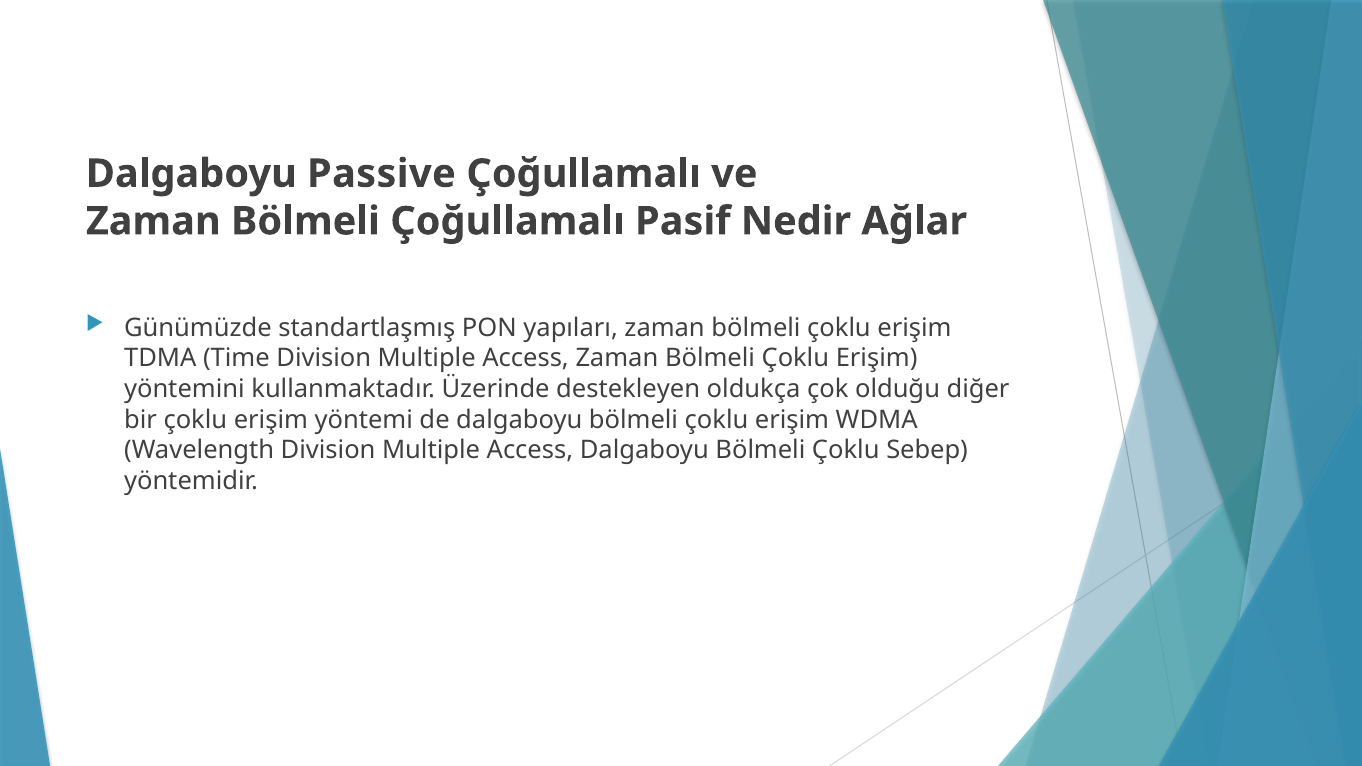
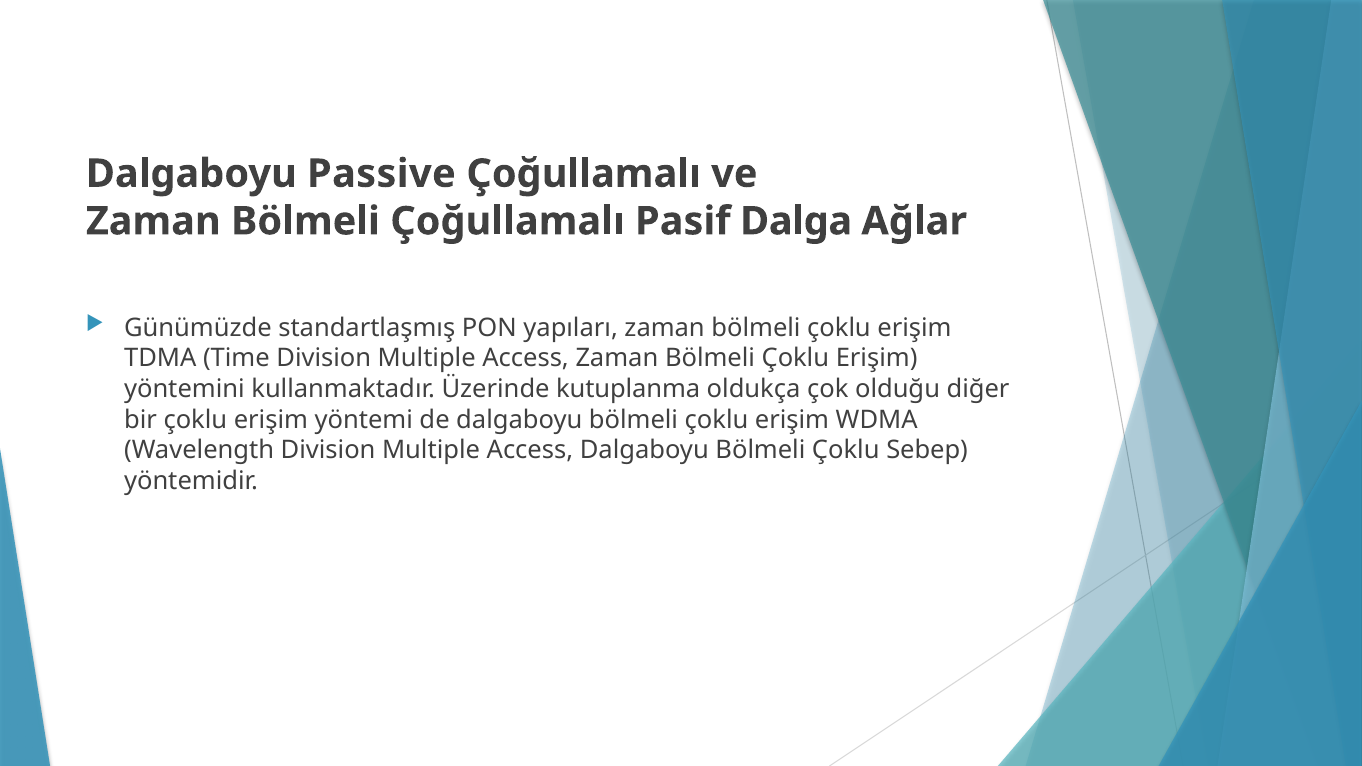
Nedir: Nedir -> Dalga (796, 221)
destekleyen: destekleyen -> kutuplanma (628, 389)
